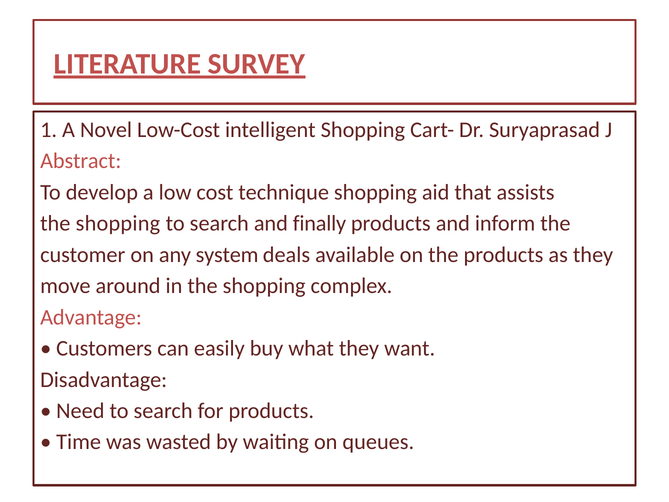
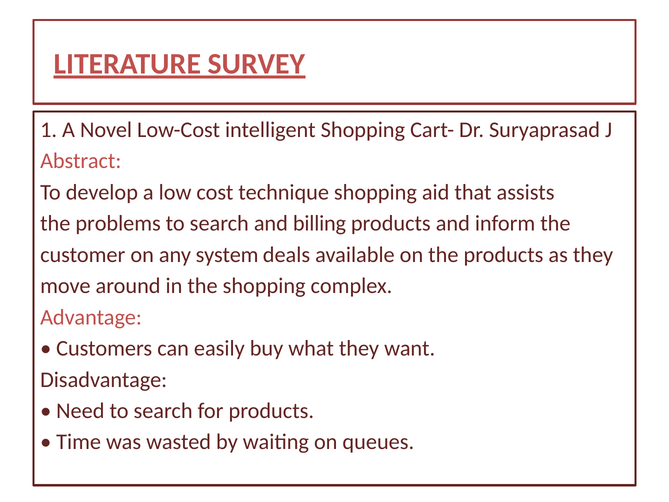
shopping: shopping -> problems (118, 223)
finally: finally -> billing (320, 223)
